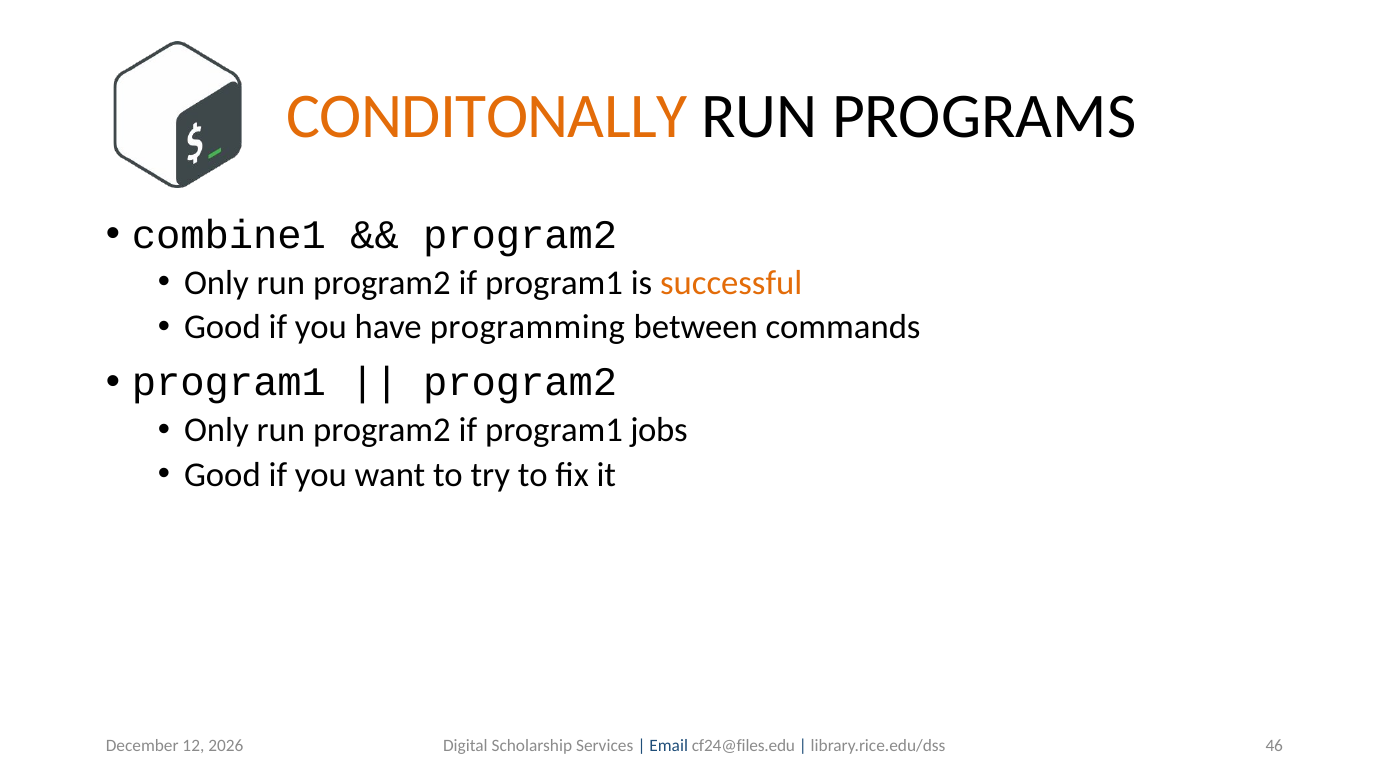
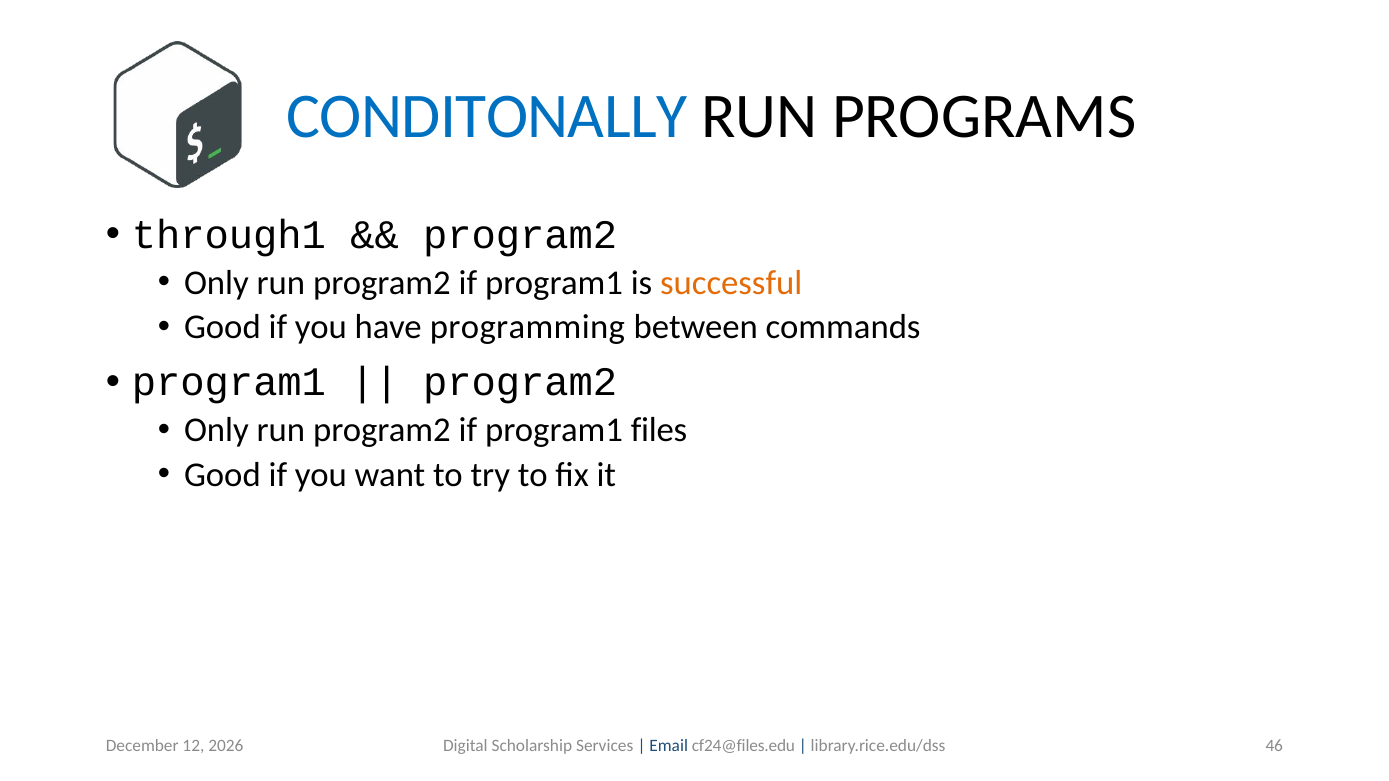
CONDITONALLY colour: orange -> blue (487, 117)
combine1: combine1 -> through1 (229, 235)
jobs: jobs -> files (659, 430)
